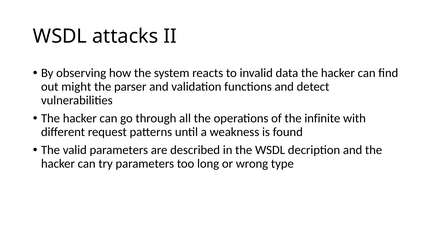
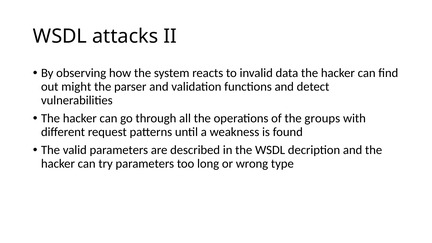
infinite: infinite -> groups (322, 118)
